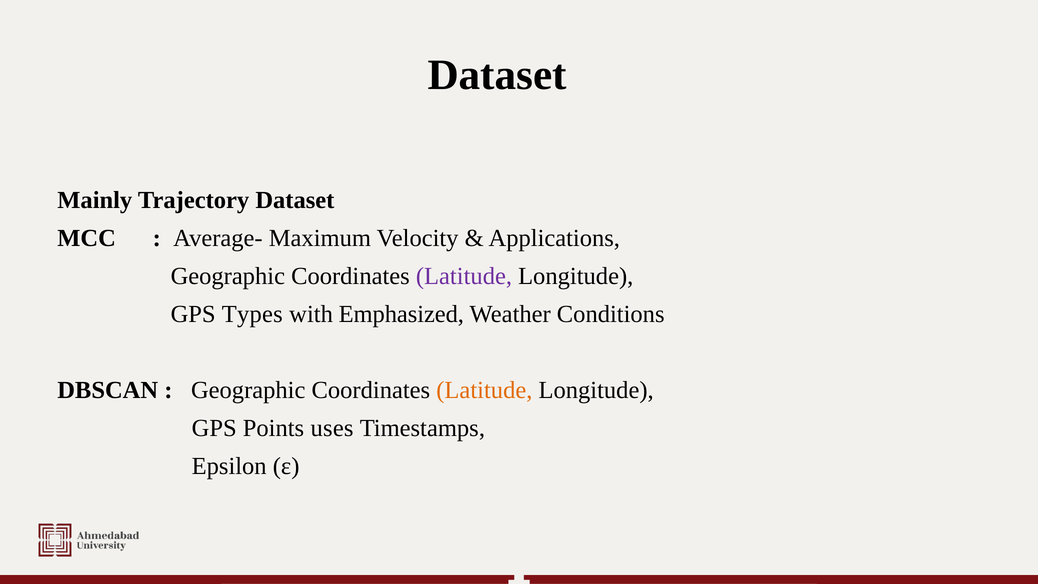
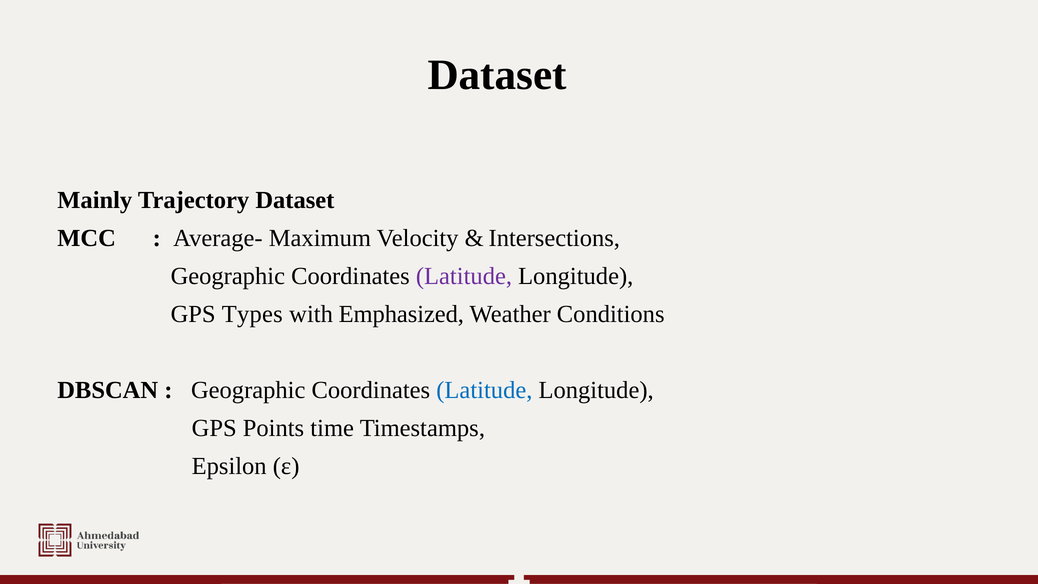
Applications: Applications -> Intersections (554, 238)
Latitude colour: orange -> blue (484, 390)
uses: uses -> time (332, 428)
